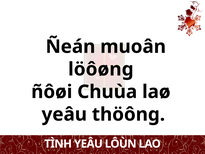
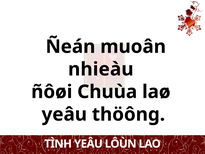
löôøng: löôøng -> nhieàu (101, 69)
